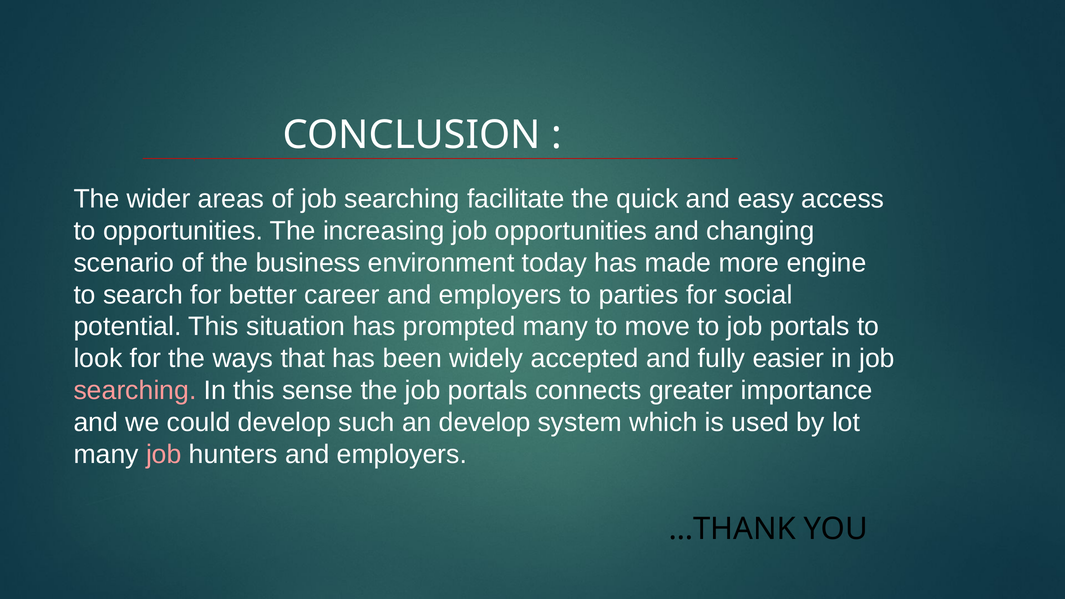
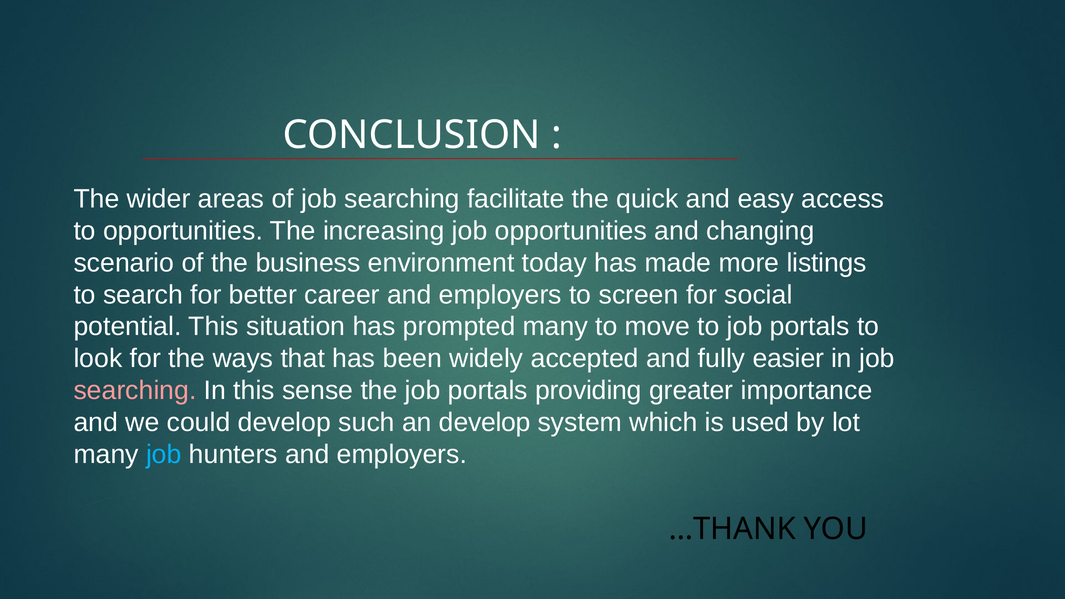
engine: engine -> listings (827, 263)
parties: parties -> screen (639, 295)
connects: connects -> providing (588, 391)
job colour: pink -> light blue (164, 455)
